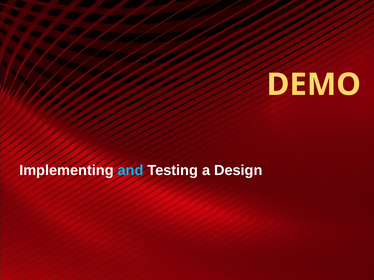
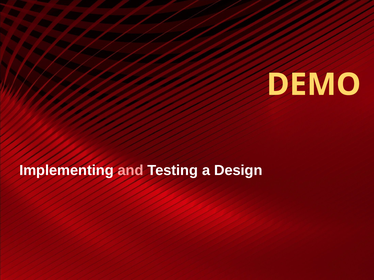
and colour: light blue -> pink (131, 171)
